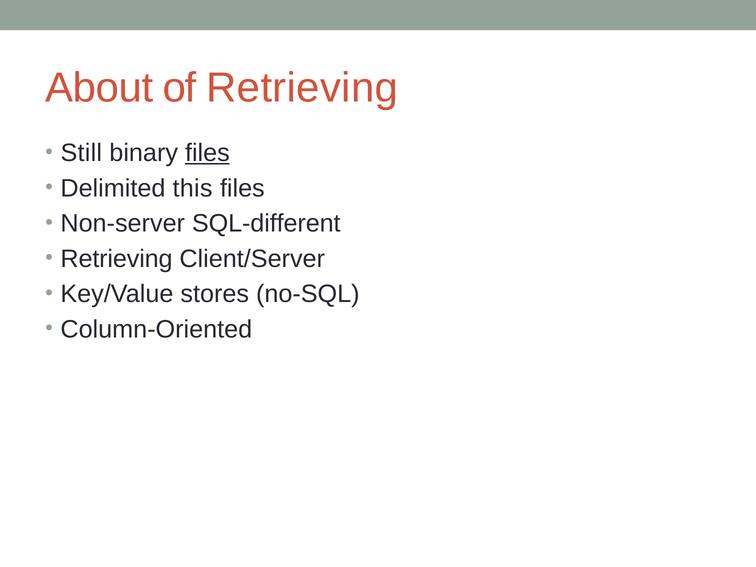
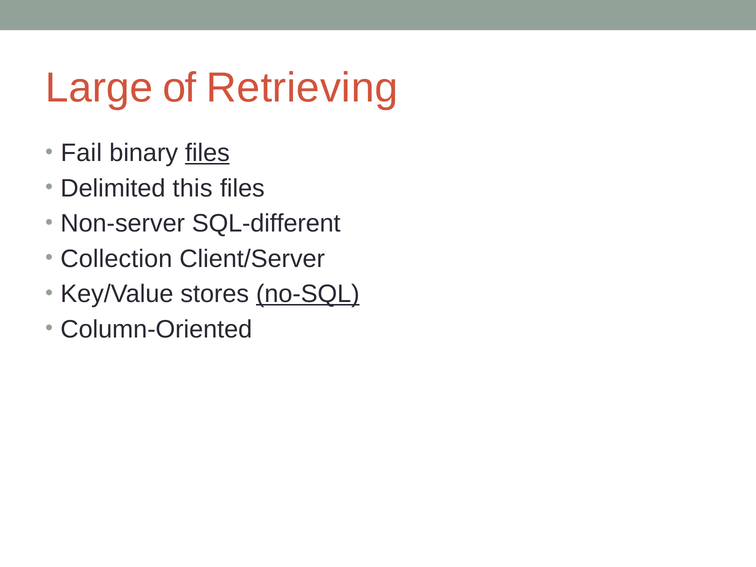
About: About -> Large (99, 88)
Still: Still -> Fail (81, 153)
Retrieving: Retrieving -> Collection (116, 259)
no-SQL underline: none -> present (308, 294)
